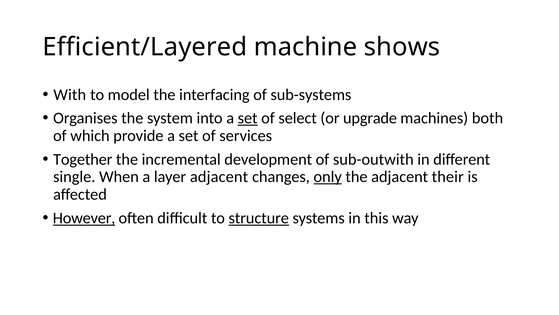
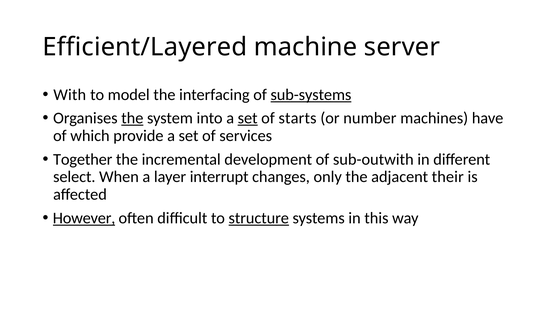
shows: shows -> server (402, 47)
sub-systems underline: none -> present (311, 95)
the underline: none -> present (132, 118)
select: select -> starts (298, 118)
upgrade: upgrade -> number (370, 118)
both: both -> have (488, 118)
single: single -> select (74, 177)
layer adjacent: adjacent -> interrupt (219, 177)
only underline: present -> none (328, 177)
